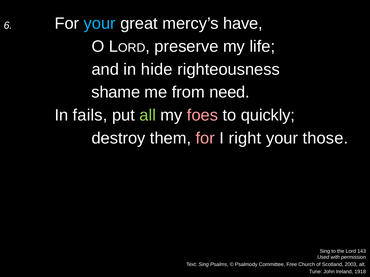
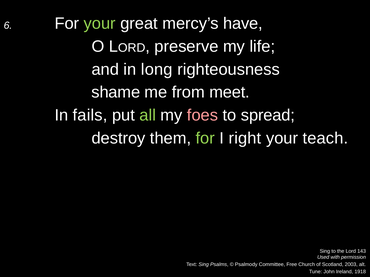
your colour: light blue -> light green (100, 23)
hide: hide -> long (157, 69)
need: need -> meet (230, 92)
quickly: quickly -> spread (268, 116)
for colour: pink -> light green (205, 139)
those: those -> teach (325, 139)
